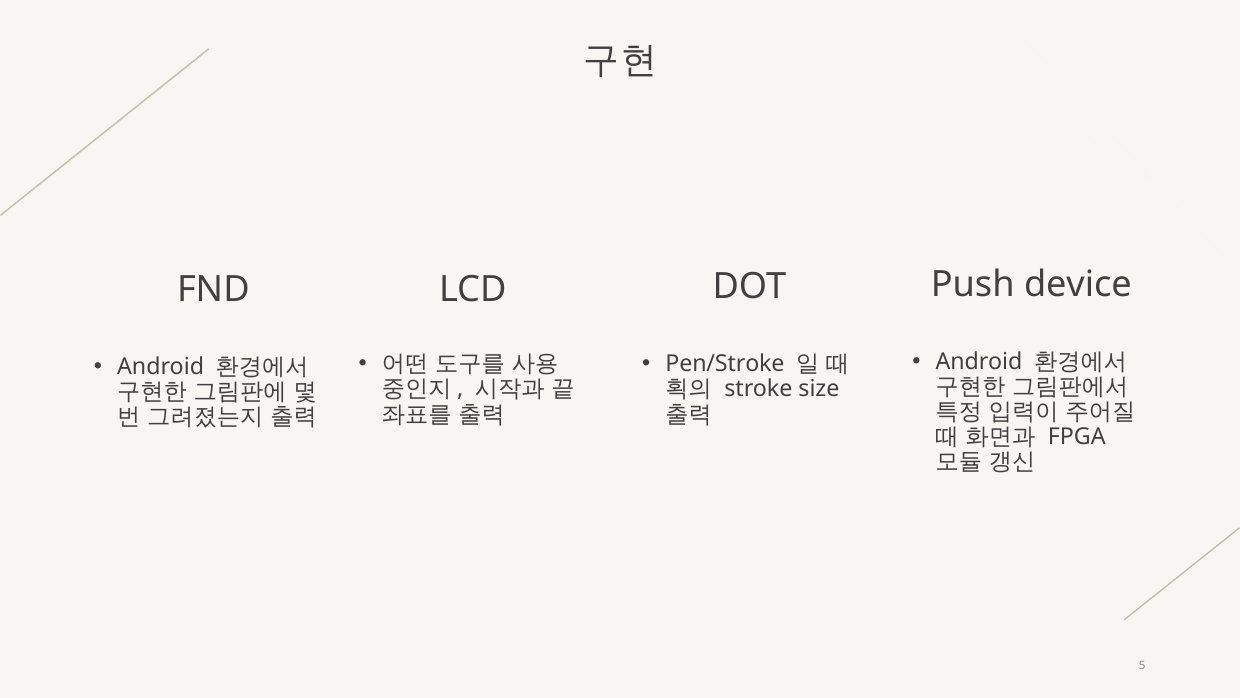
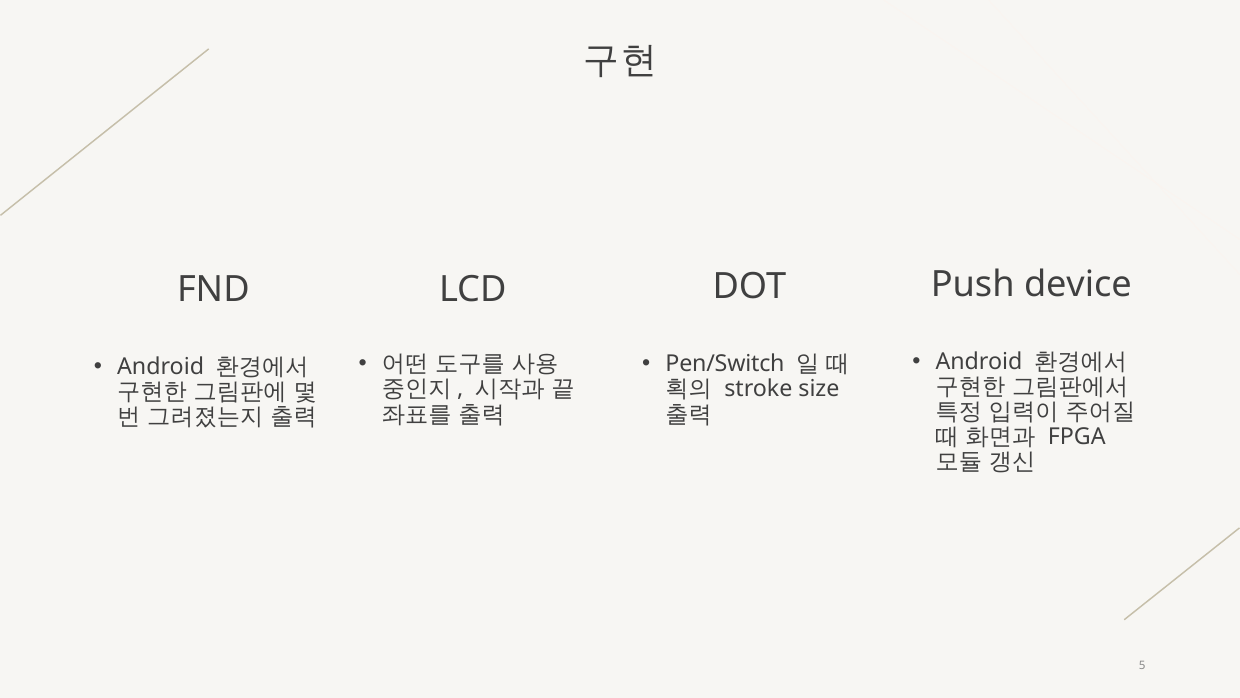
Pen/Stroke: Pen/Stroke -> Pen/Switch (725, 364)
